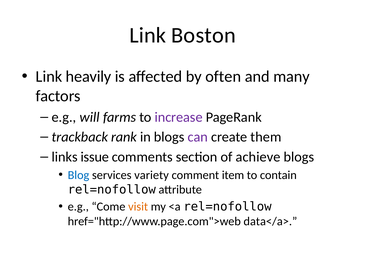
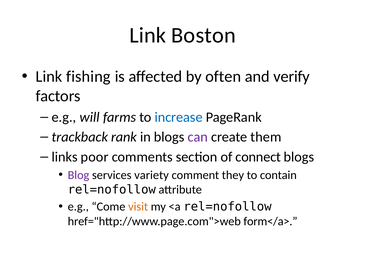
heavily: heavily -> fishing (88, 77)
many: many -> verify (292, 77)
increase colour: purple -> blue (179, 117)
issue: issue -> poor (95, 157)
achieve: achieve -> connect (258, 157)
Blog colour: blue -> purple (79, 175)
item: item -> they (233, 175)
data</a>: data</a> -> form</a> (270, 222)
